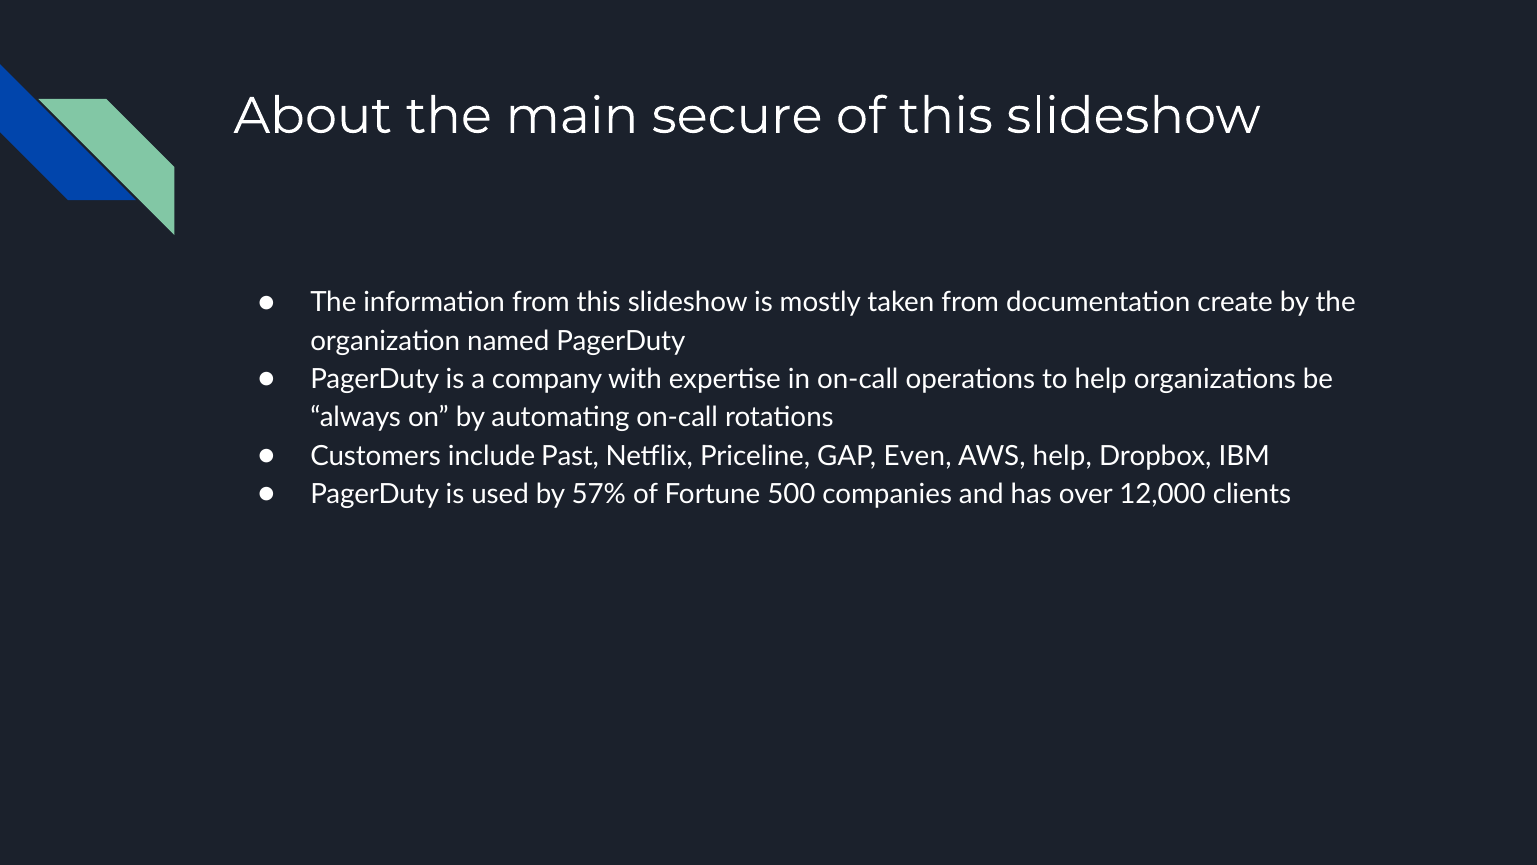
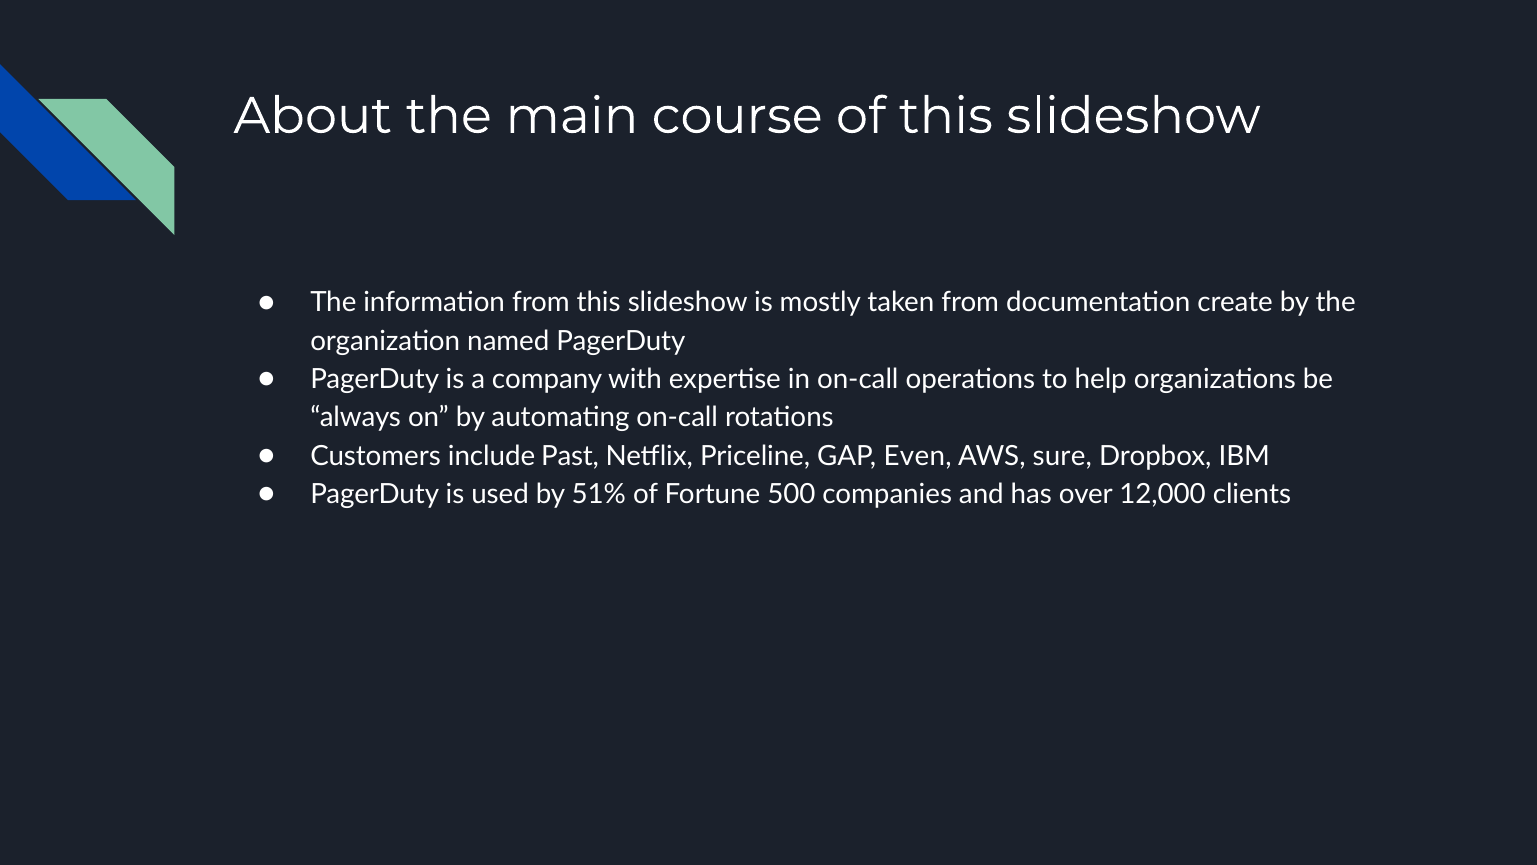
secure: secure -> course (737, 116)
AWS help: help -> sure (1062, 456)
57%: 57% -> 51% (599, 494)
